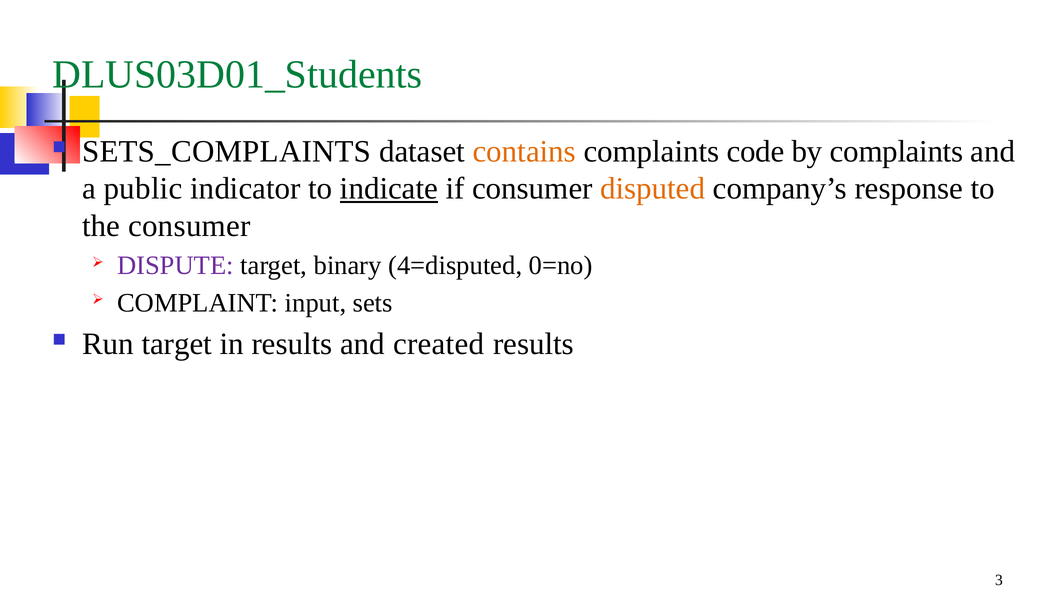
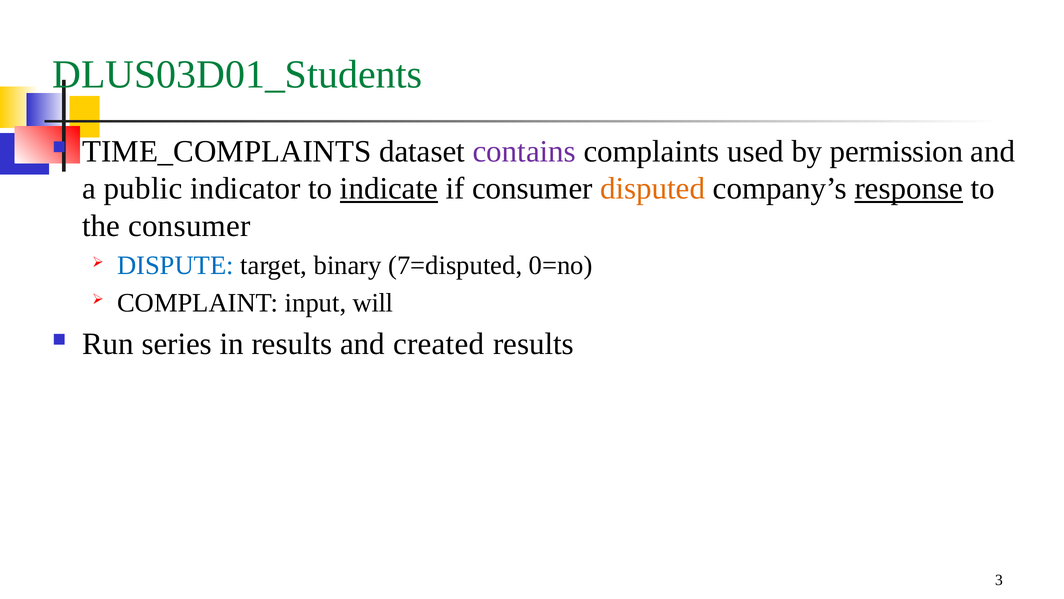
SETS_COMPLAINTS: SETS_COMPLAINTS -> TIME_COMPLAINTS (227, 151)
contains colour: orange -> purple (524, 151)
code: code -> used (755, 151)
by complaints: complaints -> permission (897, 151)
response underline: none -> present (909, 188)
DISPUTE colour: purple -> blue (175, 265)
4=disputed: 4=disputed -> 7=disputed (455, 265)
sets: sets -> will (373, 302)
Run target: target -> series (177, 344)
